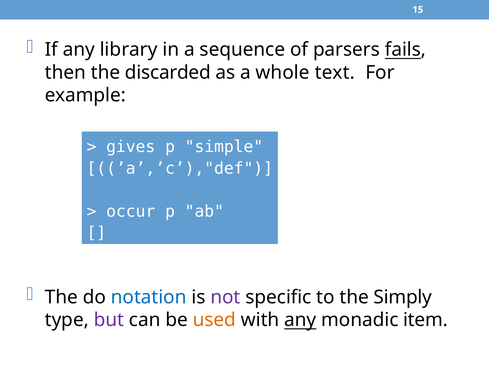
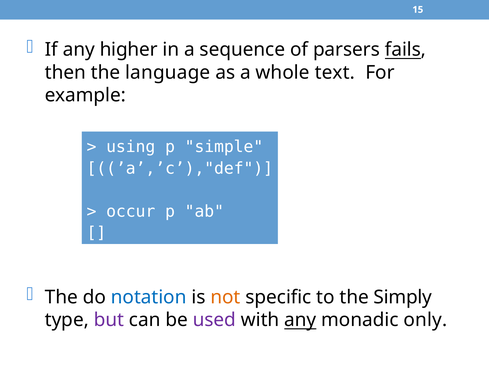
library: library -> higher (129, 50)
discarded: discarded -> language (168, 72)
gives: gives -> using (131, 147)
not colour: purple -> orange (225, 297)
used colour: orange -> purple (214, 320)
item: item -> only (425, 320)
